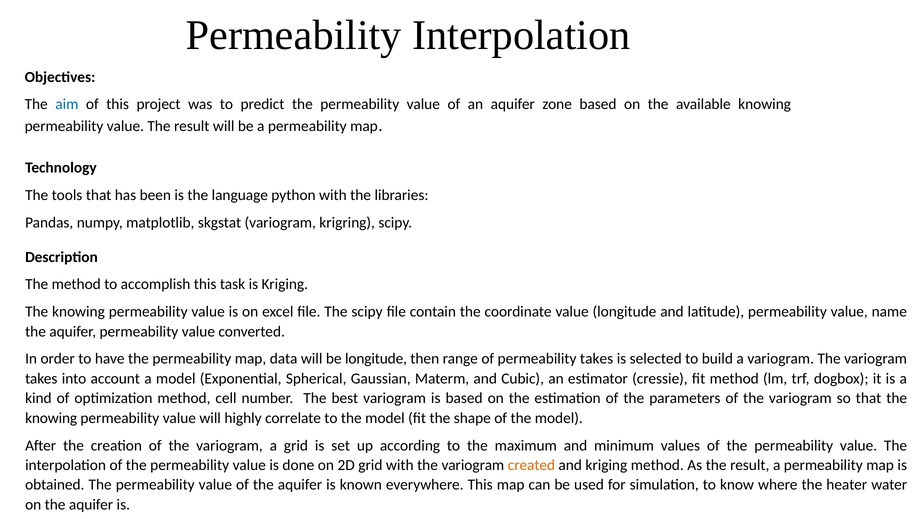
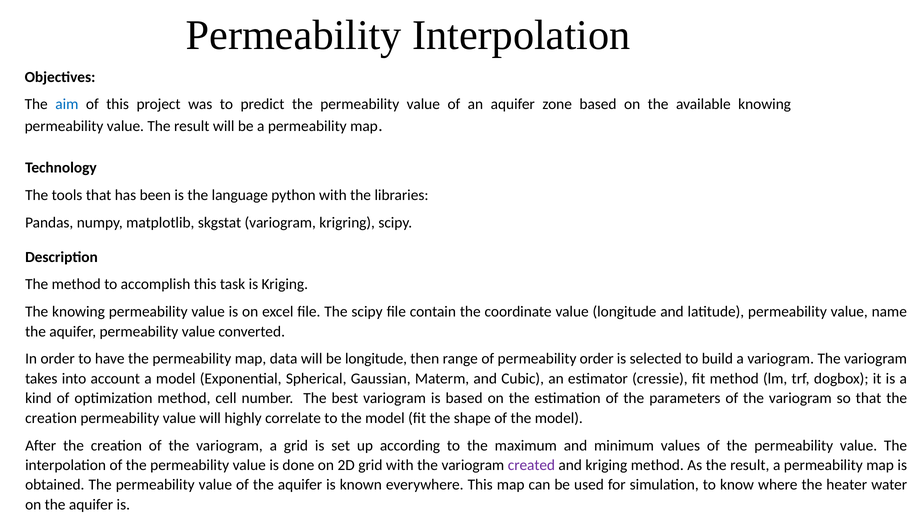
permeability takes: takes -> order (597, 359)
knowing: knowing -> creation (51, 418)
created colour: orange -> purple (531, 465)
